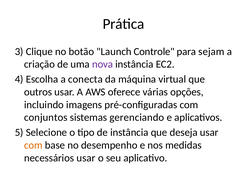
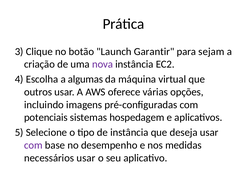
Controle: Controle -> Garantir (154, 52)
conecta: conecta -> algumas (86, 79)
conjuntos: conjuntos -> potenciais (46, 118)
gerenciando: gerenciando -> hospedagem (137, 118)
com colour: orange -> purple (33, 145)
